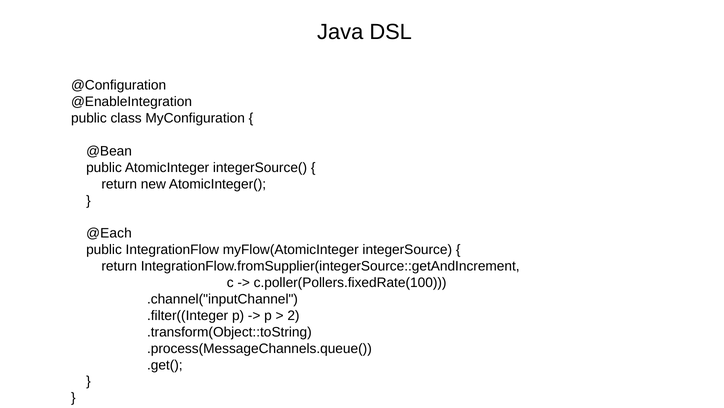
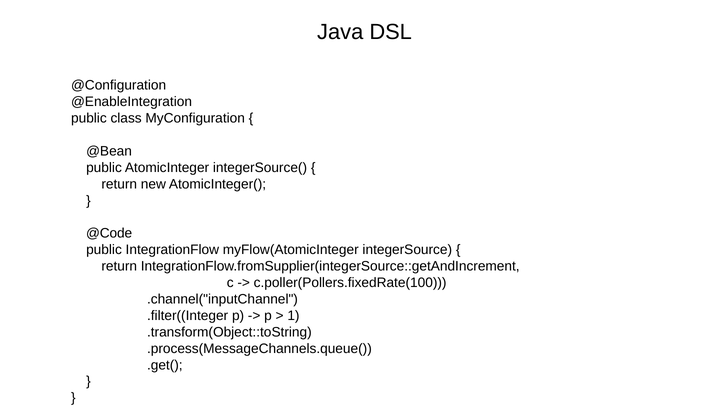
@Each: @Each -> @Code (109, 233)
2: 2 -> 1 (293, 315)
